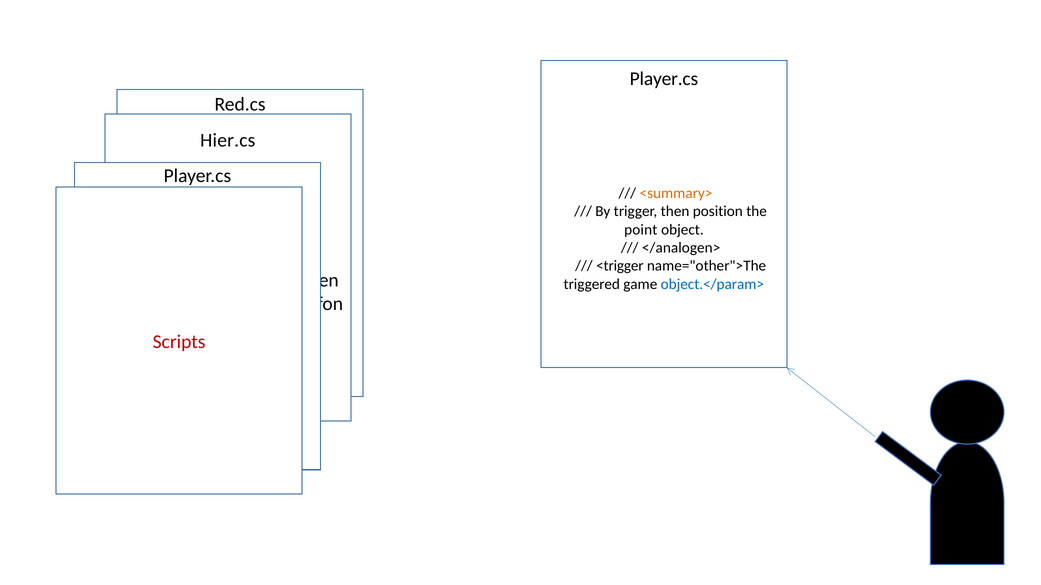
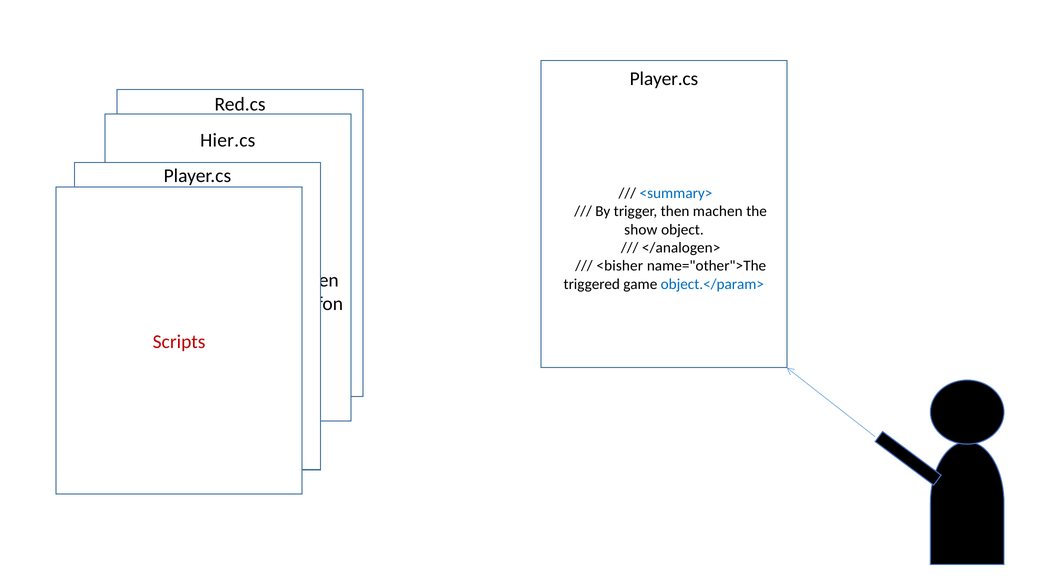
<summary> colour: orange -> blue (676, 193)
position: position -> machen (718, 212)
point: point -> show (641, 230)
<trigger: <trigger -> <bisher (620, 266)
